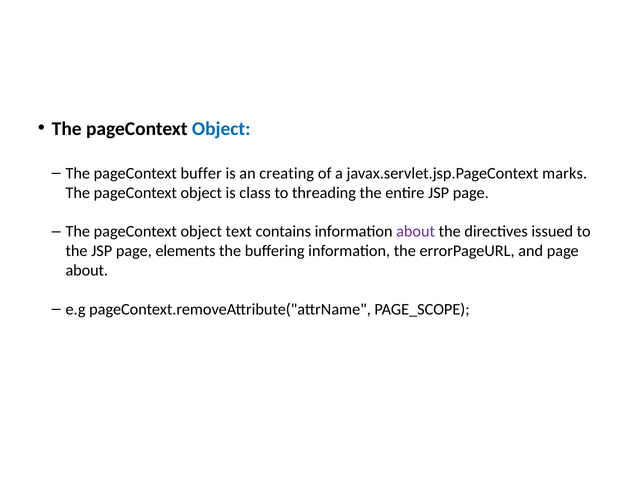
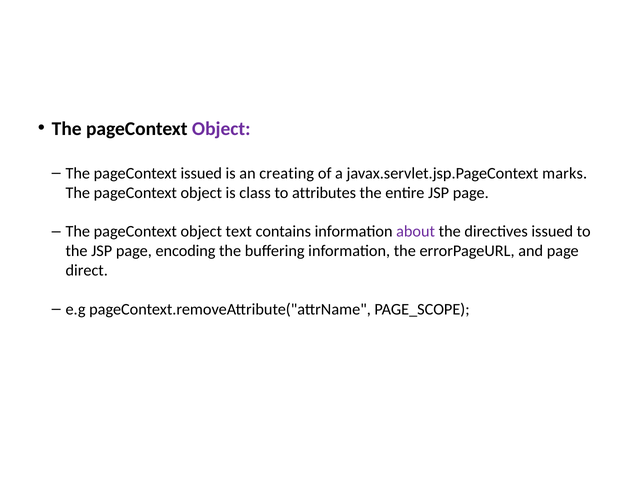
Object colour: blue -> purple (221, 129)
pageContext buffer: buffer -> issued (201, 173)
threading: threading -> attributes (324, 193)
elements: elements -> encoding (185, 251)
about: about -> direct (87, 271)
